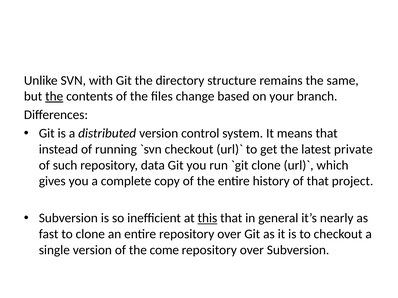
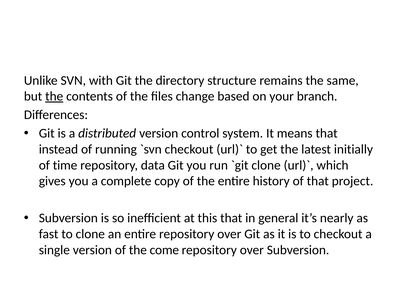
private: private -> initially (353, 150)
such: such -> time (65, 165)
this underline: present -> none (207, 218)
